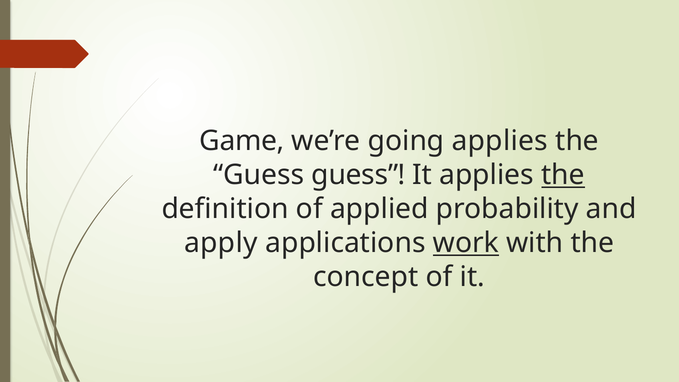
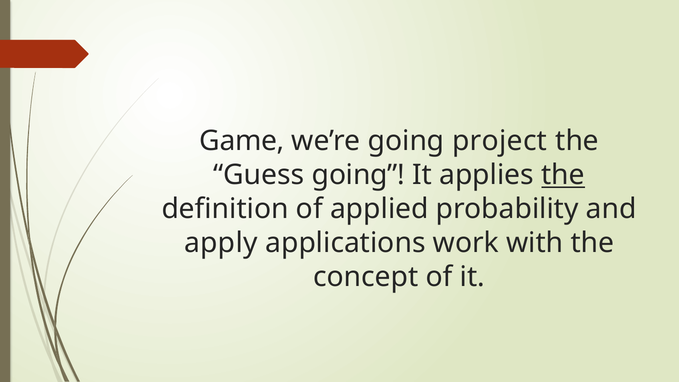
going applies: applies -> project (500, 141)
Guess guess: guess -> going (358, 175)
work underline: present -> none (466, 243)
